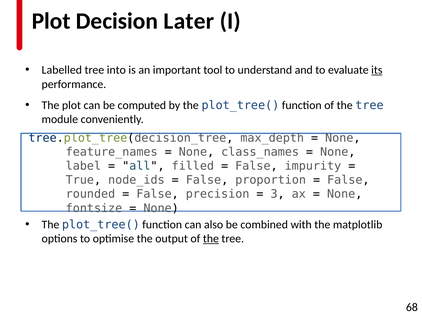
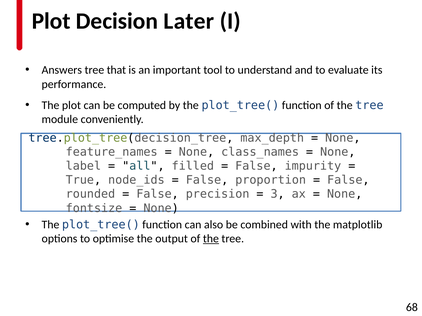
Labelled: Labelled -> Answers (62, 70)
into: into -> that (116, 70)
its underline: present -> none (377, 70)
